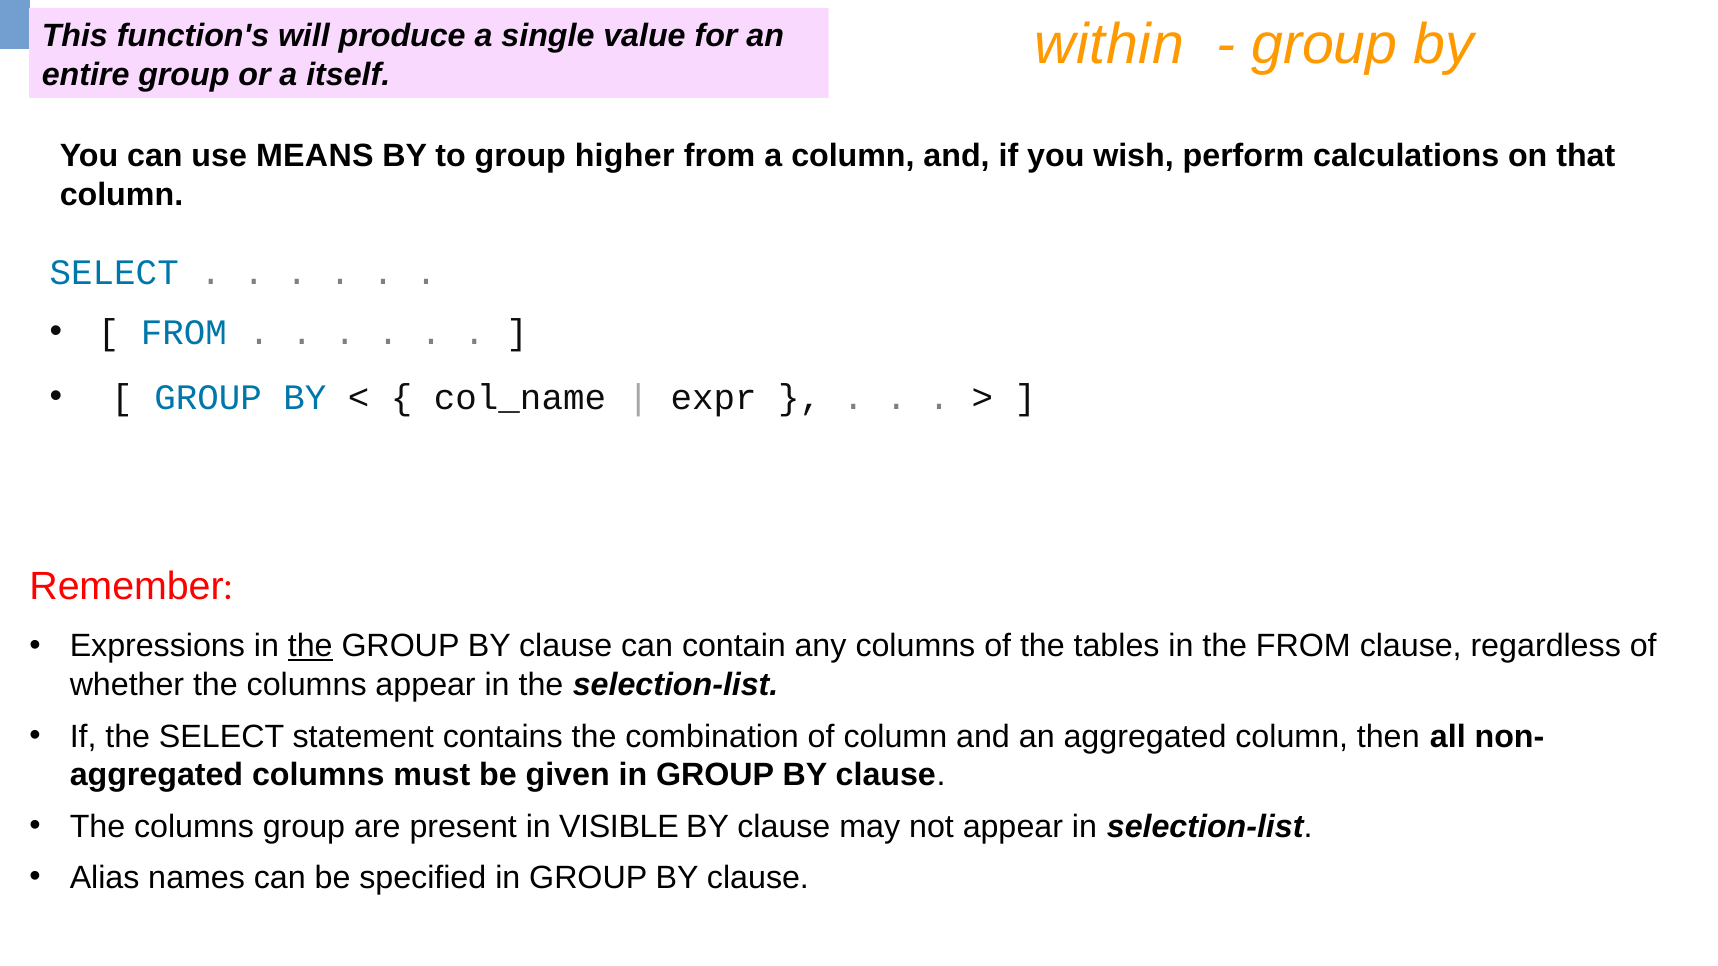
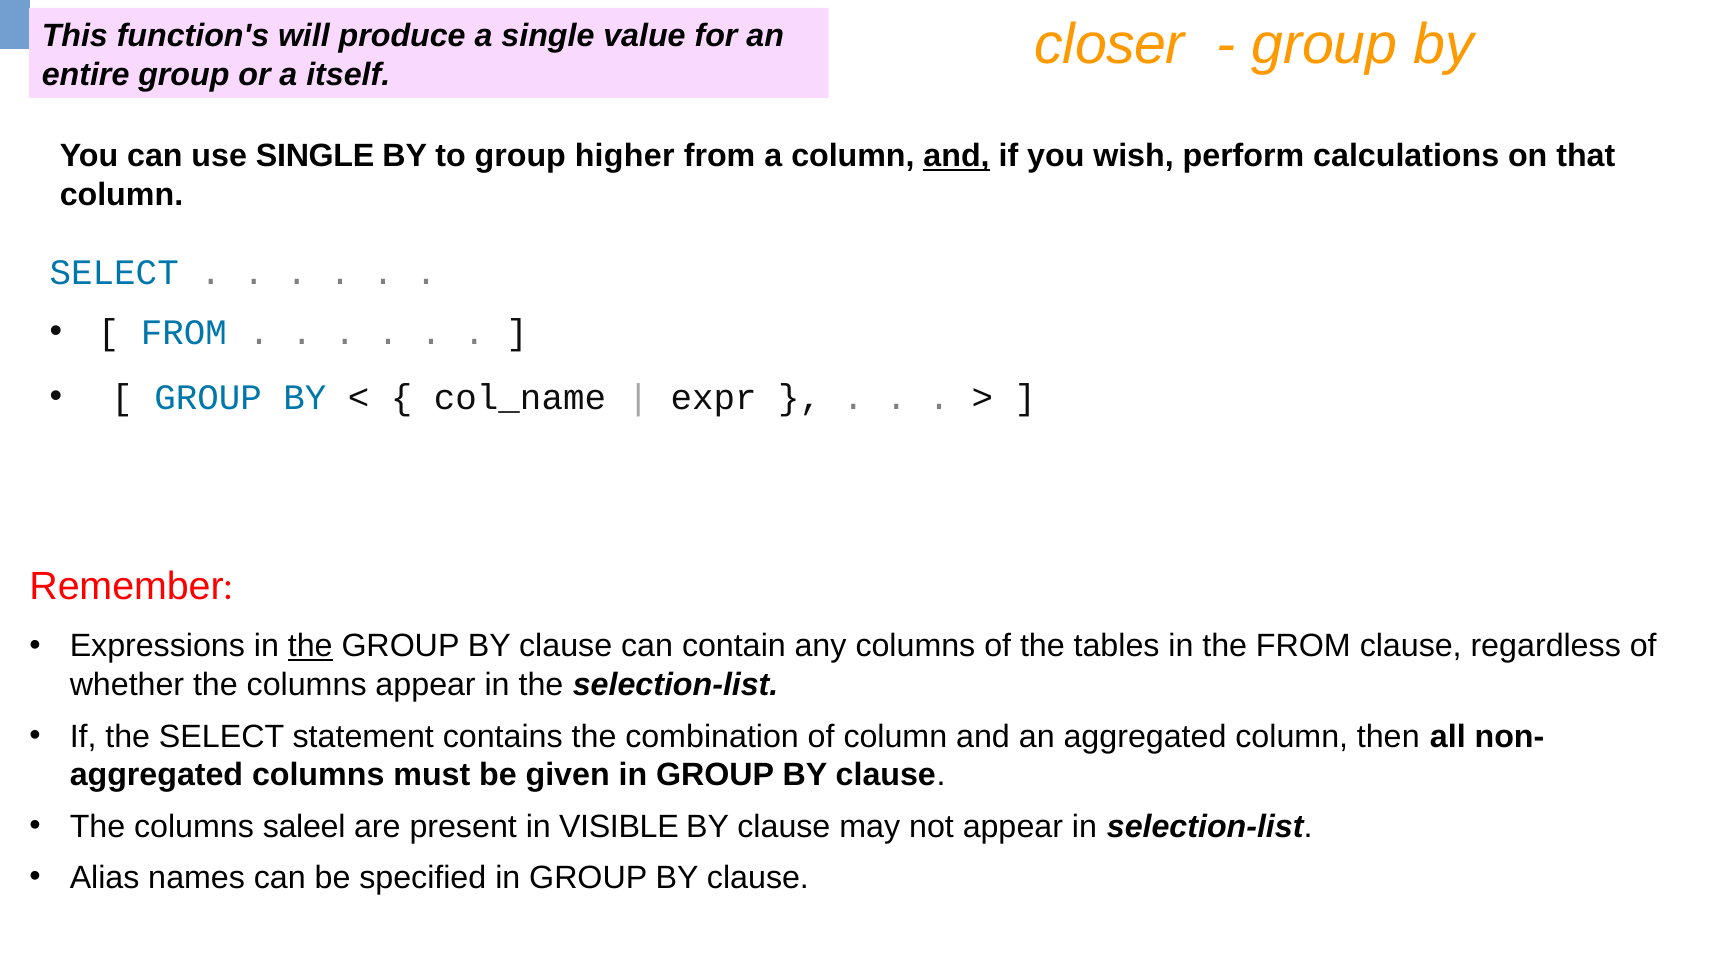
within: within -> closer (1110, 45)
use MEANS: MEANS -> SINGLE (315, 156)
and underline: none -> present (957, 156)
columns group: group -> saleel (304, 827)
